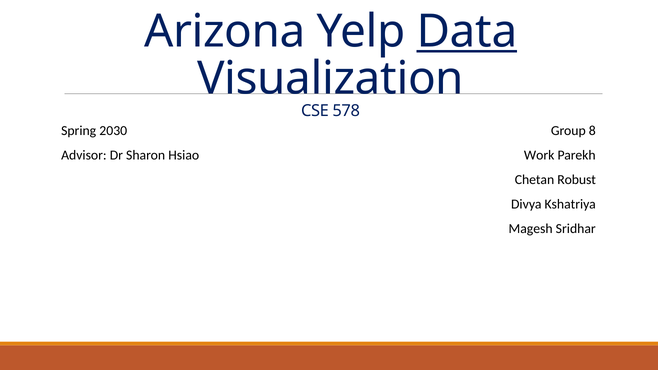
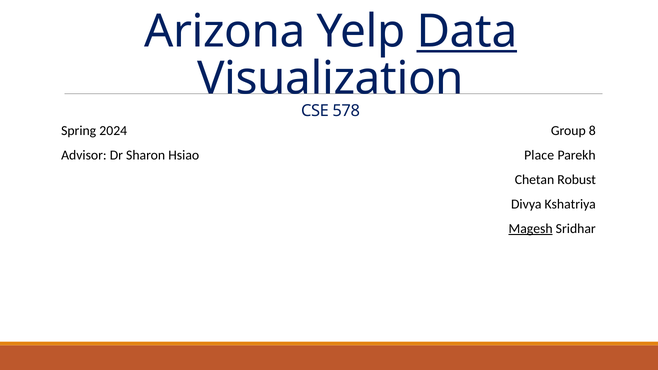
2030: 2030 -> 2024 (113, 131)
Work: Work -> Place (539, 155)
Magesh underline: none -> present (531, 229)
